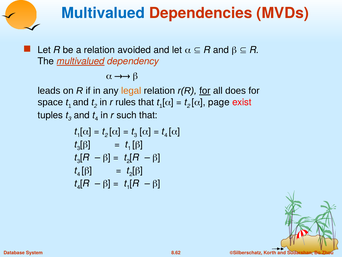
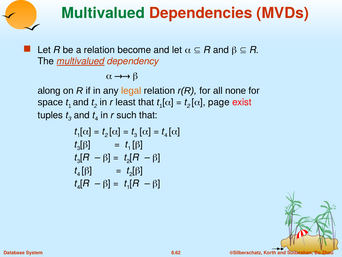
Multivalued colour: blue -> green (103, 13)
avoided: avoided -> become (134, 50)
leads: leads -> along (49, 91)
for underline: present -> none (205, 91)
does: does -> none (236, 91)
rules: rules -> least (125, 102)
